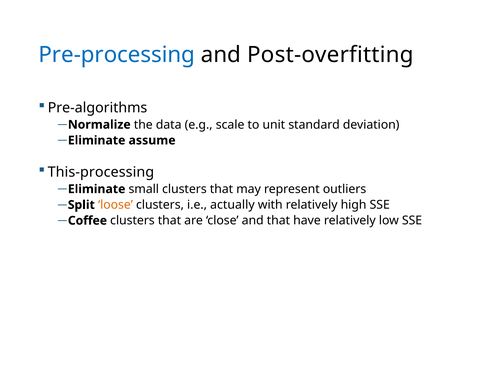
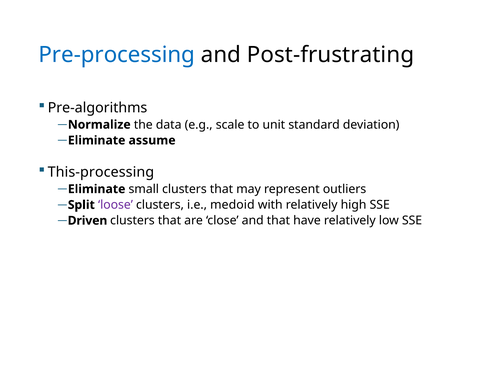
Post-overfitting: Post-overfitting -> Post-frustrating (330, 55)
loose colour: orange -> purple (115, 205)
actually: actually -> medoid (232, 205)
Coffee: Coffee -> Driven (87, 220)
